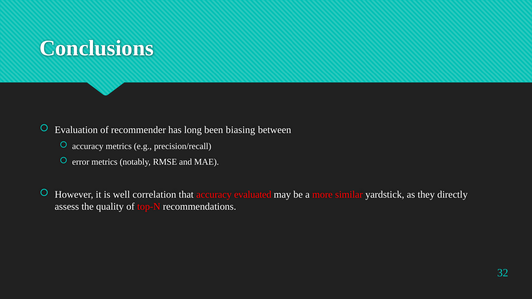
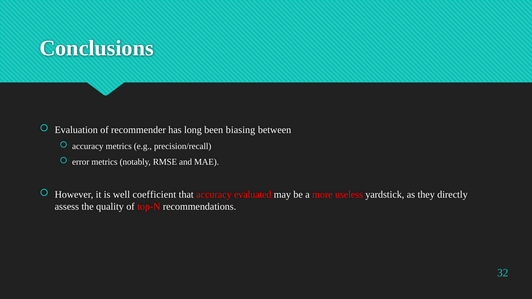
correlation: correlation -> coefficient (154, 195)
similar: similar -> useless (349, 195)
